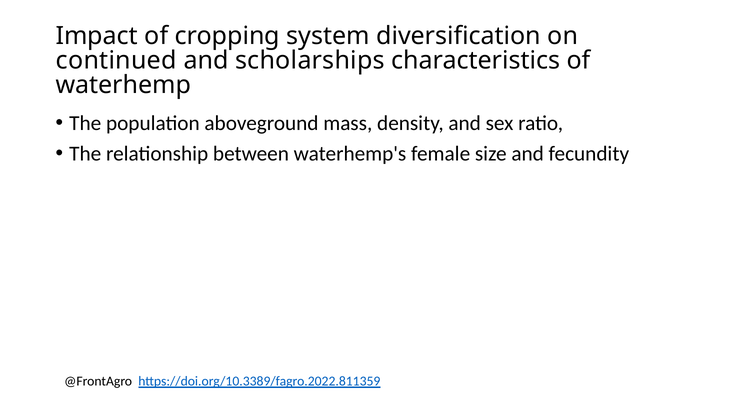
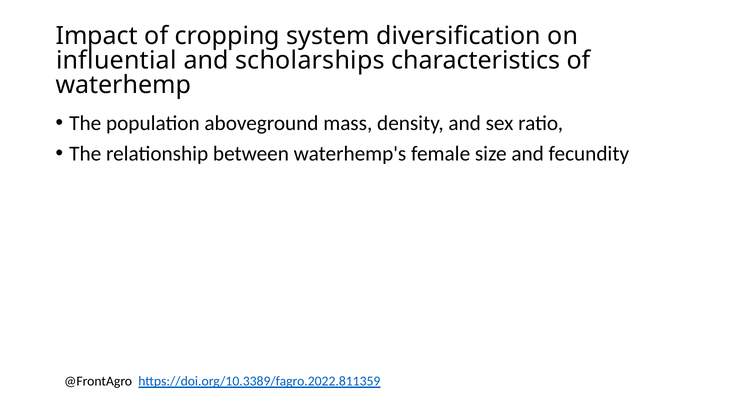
continued: continued -> influential (116, 60)
